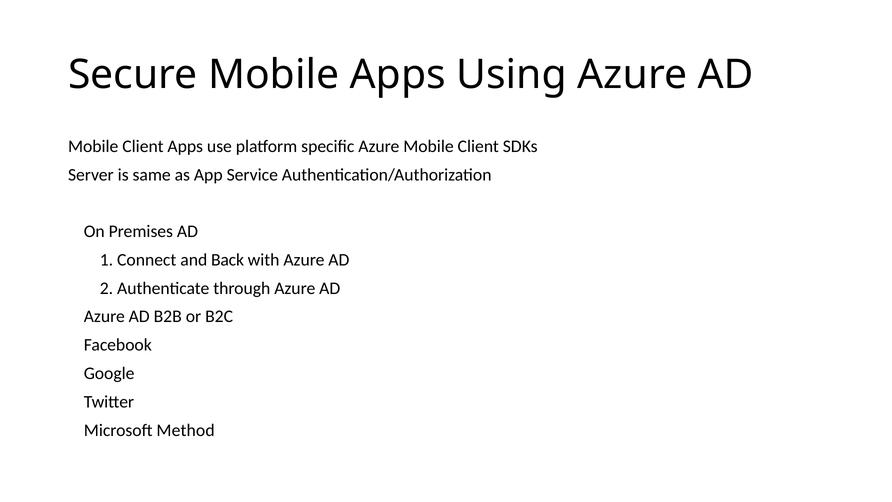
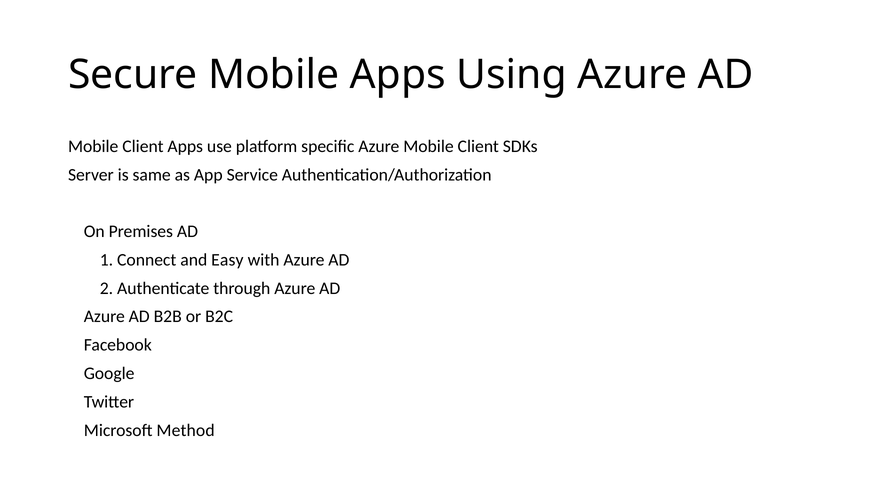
Back: Back -> Easy (227, 260)
